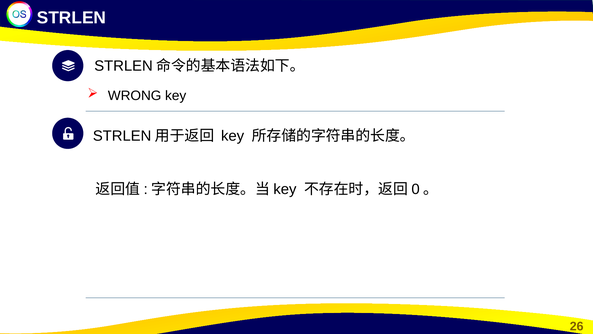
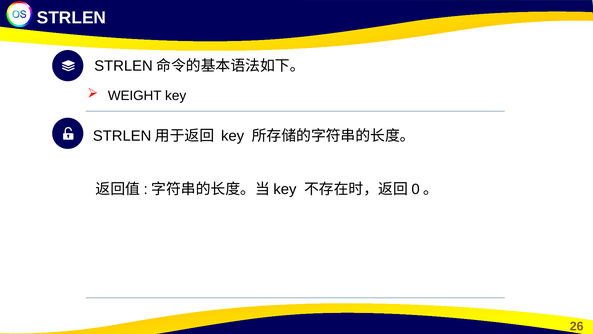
WRONG: WRONG -> WEIGHT (135, 96)
